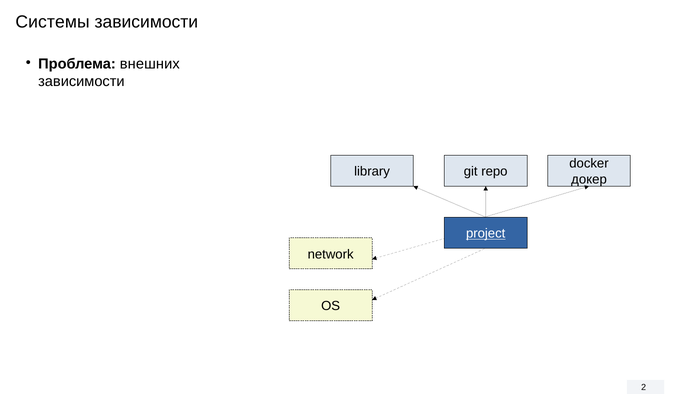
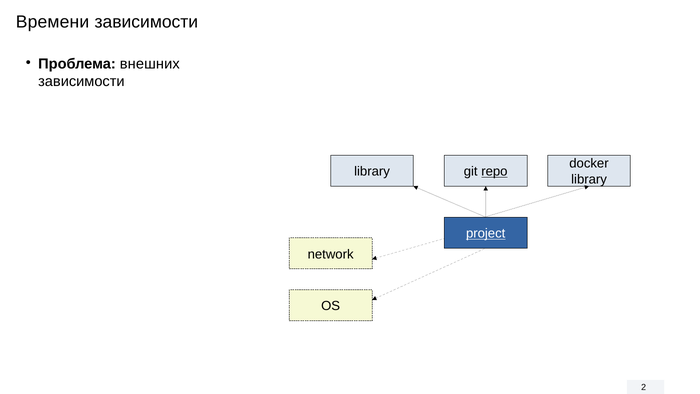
Системы: Системы -> Времени (52, 22)
repo underline: none -> present (494, 171)
докер: докер -> library (589, 179)
